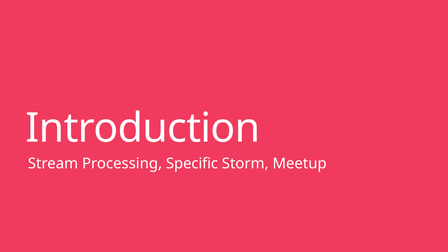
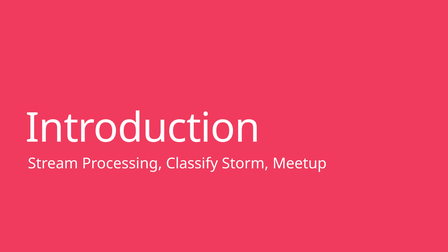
Specific: Specific -> Classify (192, 164)
